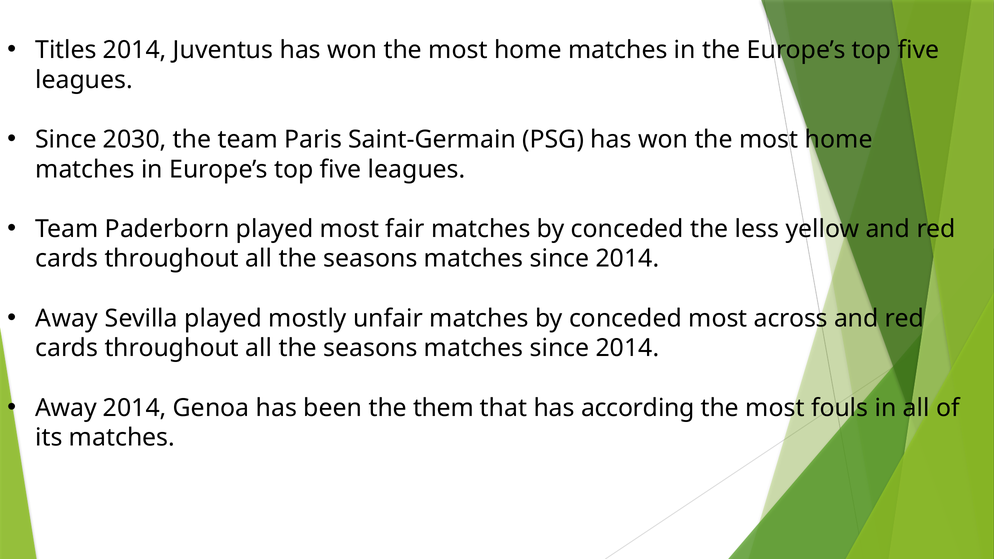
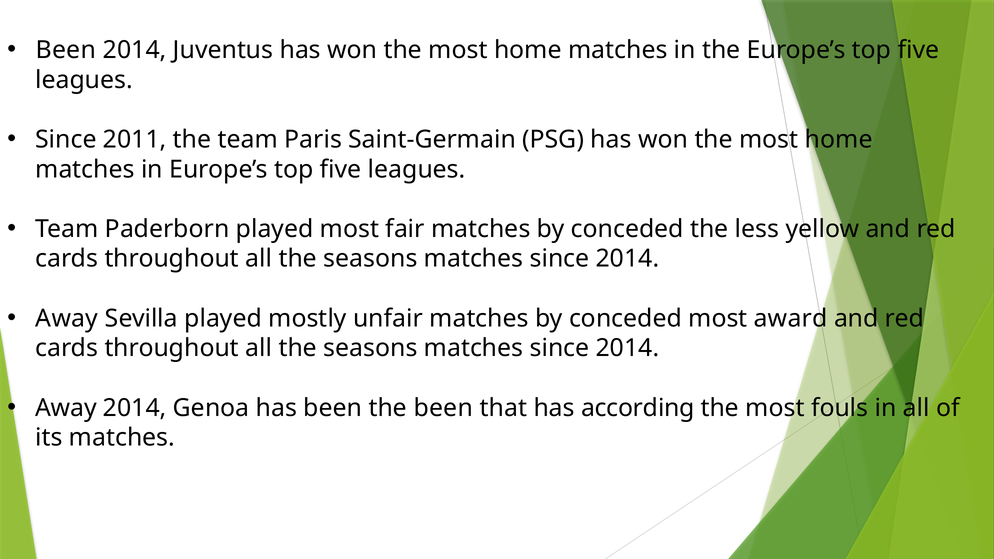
Titles: Titles -> Been (66, 50)
2030: 2030 -> 2011 (135, 140)
across: across -> award (791, 318)
the them: them -> been (443, 408)
